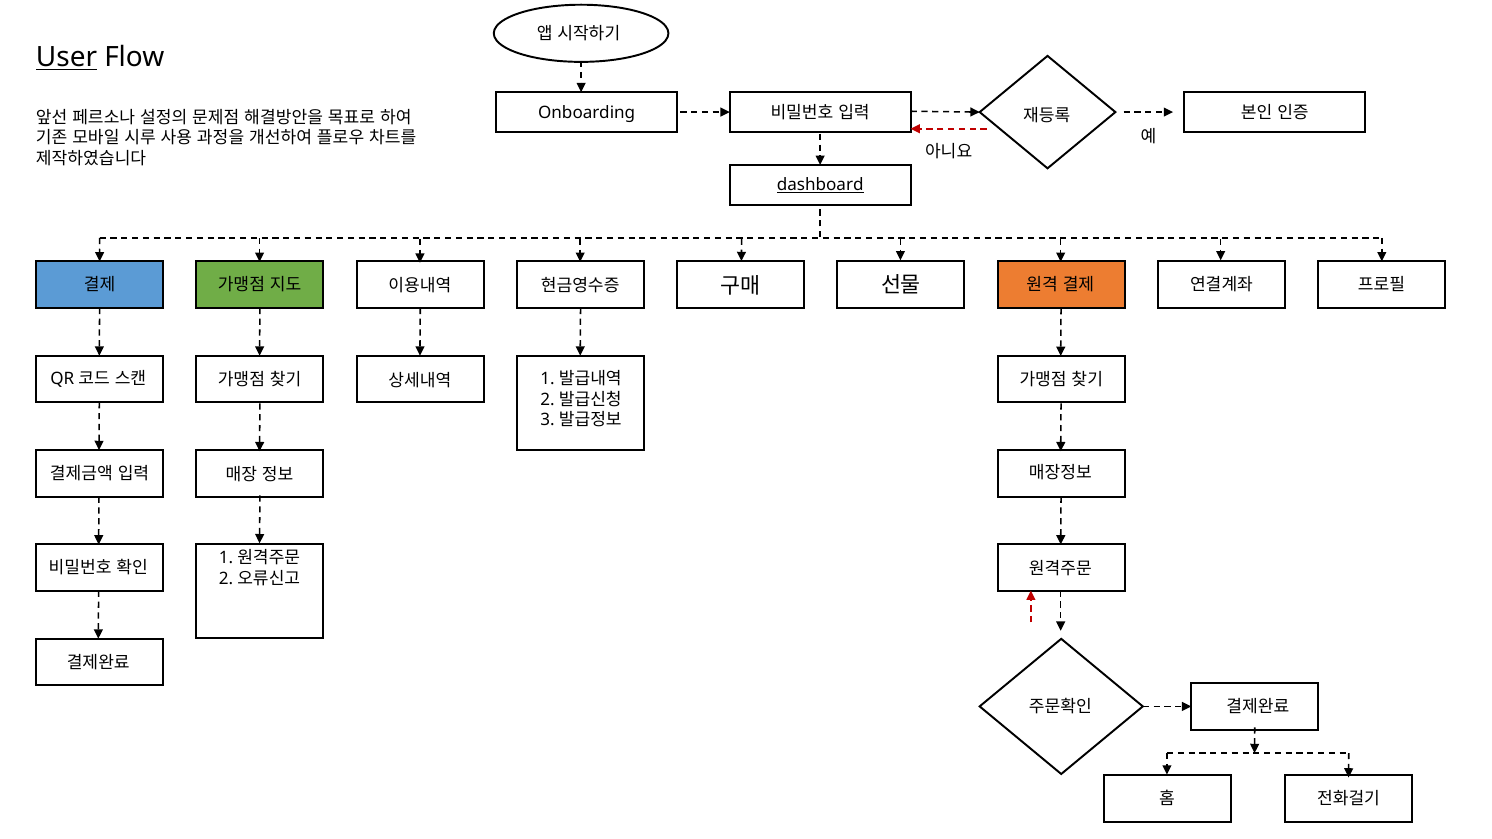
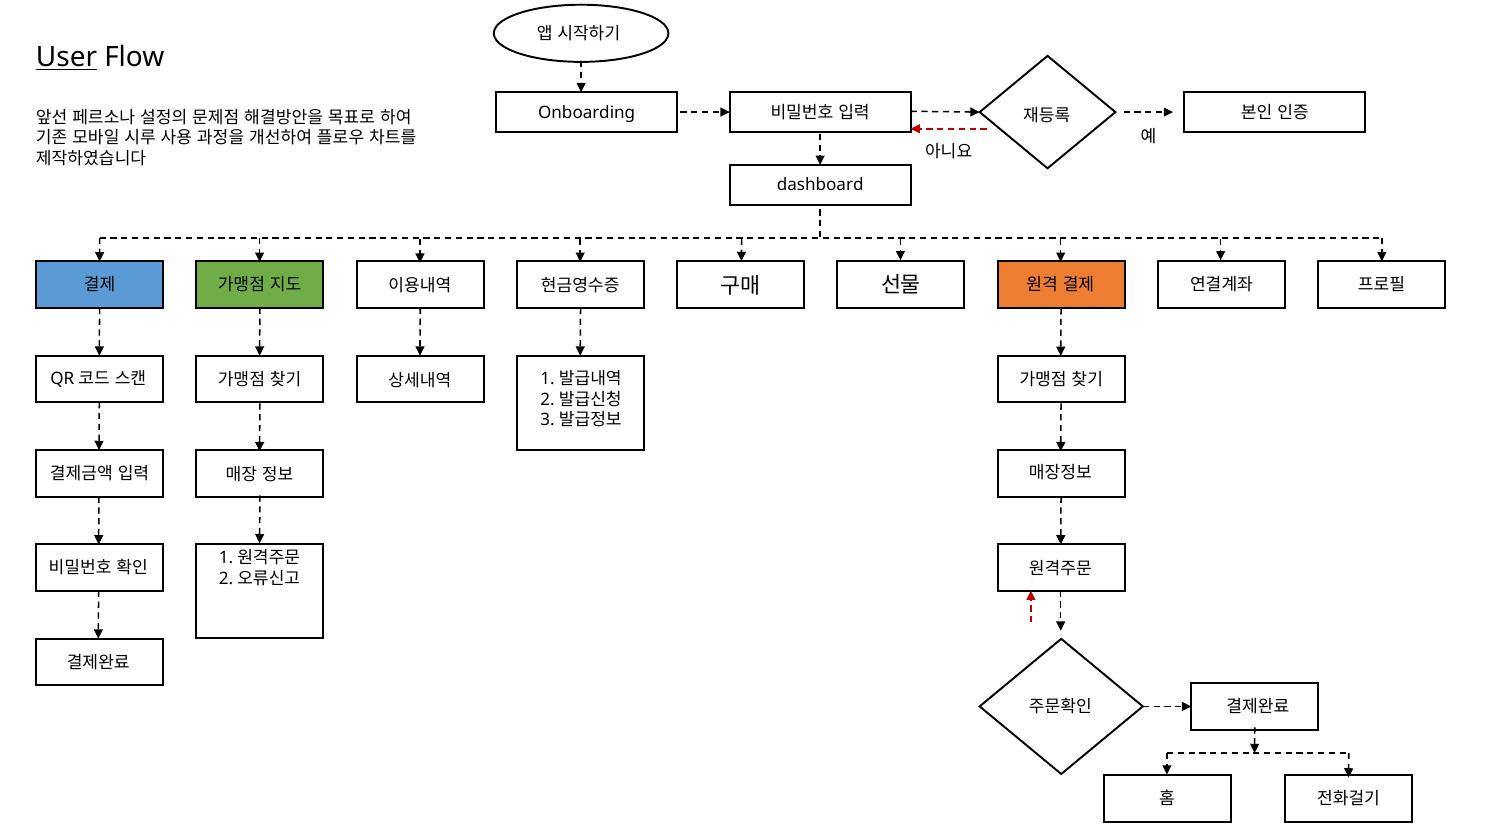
dashboard underline: present -> none (820, 185)
